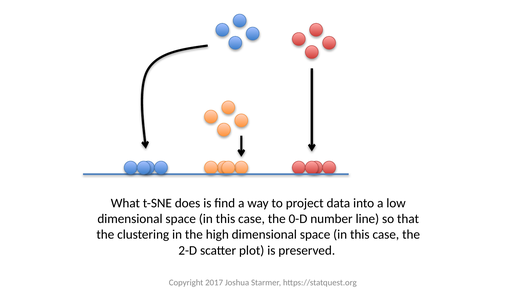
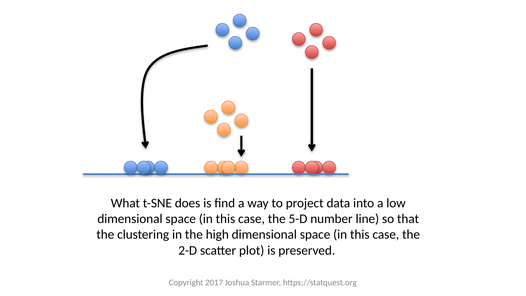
0-D: 0-D -> 5-D (298, 219)
